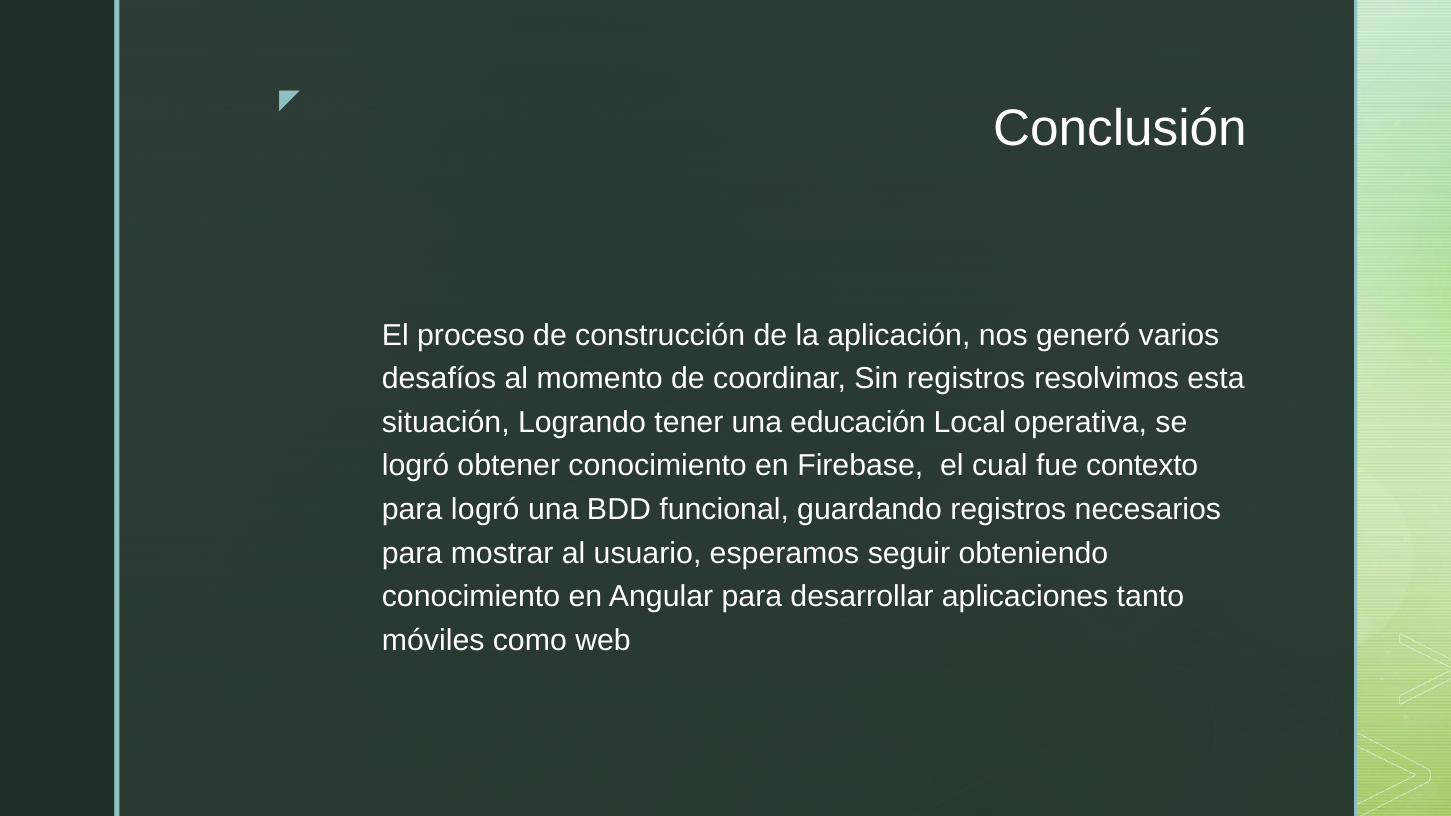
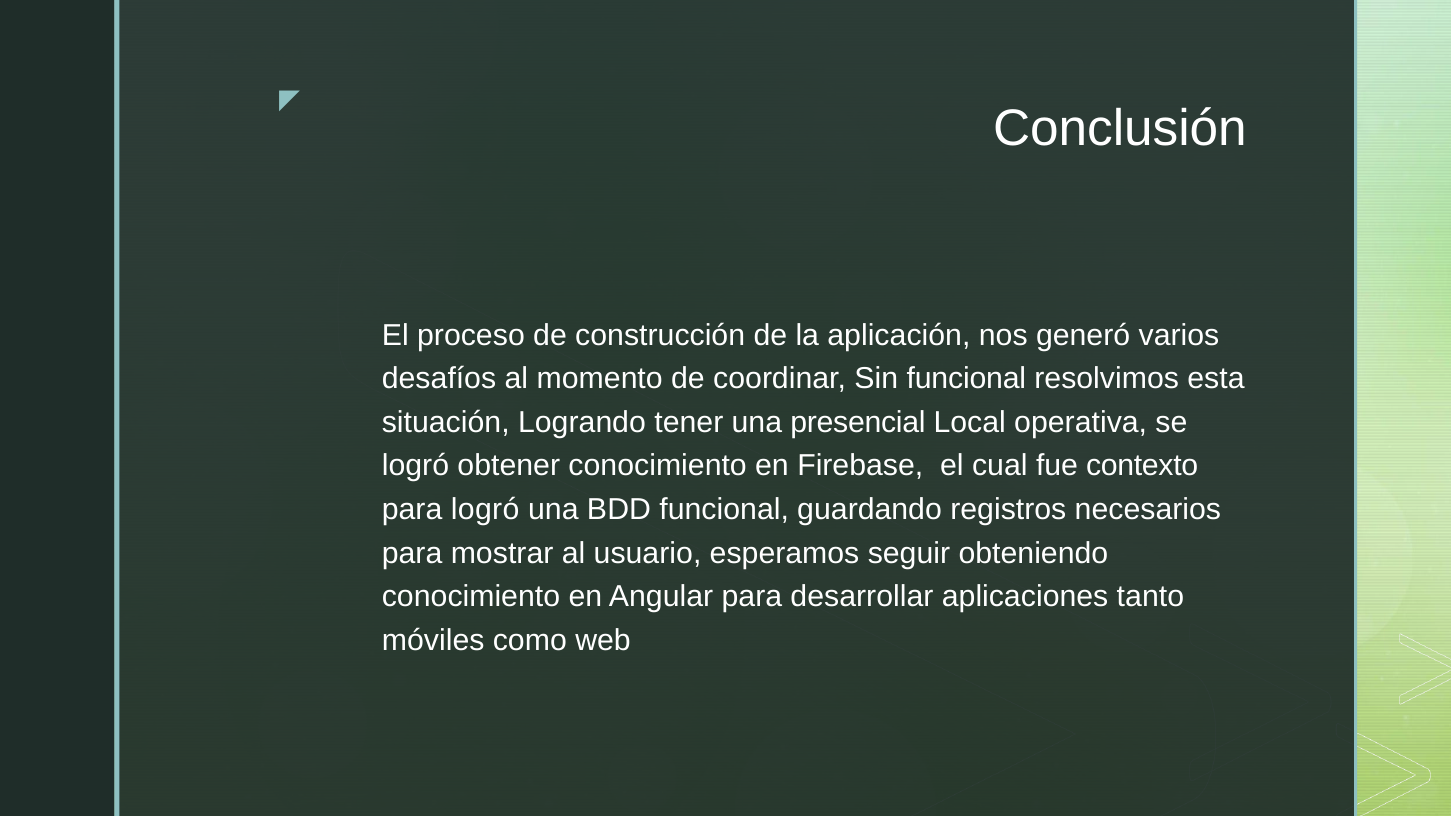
Sin registros: registros -> funcional (966, 379)
educación: educación -> presencial (858, 422)
